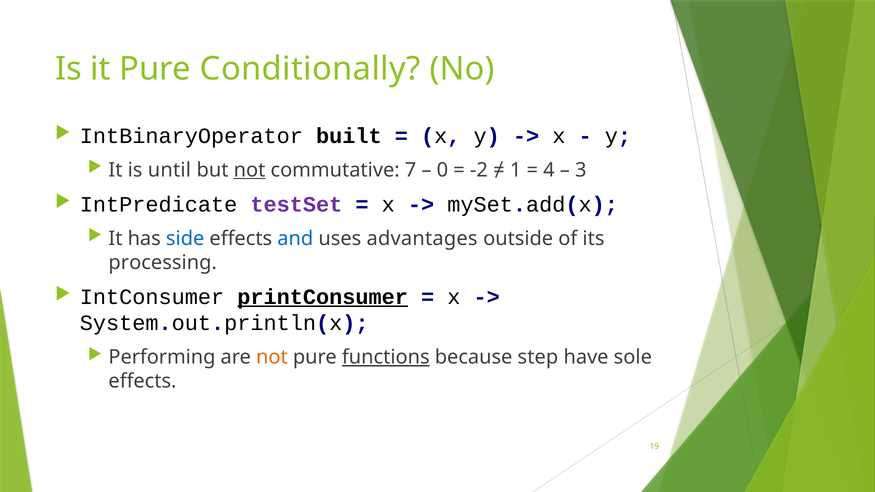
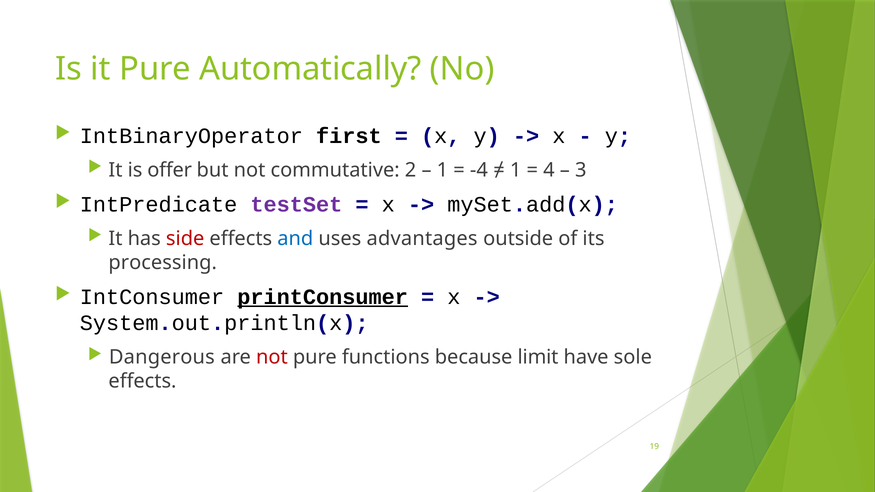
Conditionally: Conditionally -> Automatically (311, 69)
built: built -> first (349, 136)
until: until -> offer (170, 170)
not underline: present -> none (249, 170)
7: 7 -> 2 (411, 170)
0: 0 -> 1 (442, 170)
-2: -2 -> -4 (479, 170)
side colour: blue -> red (185, 239)
Performing: Performing -> Dangerous (162, 357)
not colour: orange -> red (272, 357)
functions underline: present -> none (386, 357)
step: step -> limit (538, 357)
